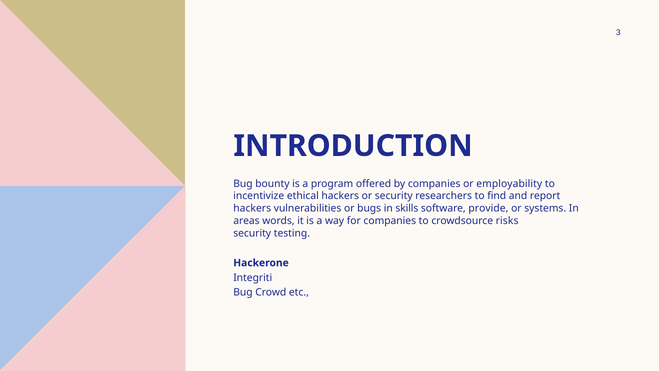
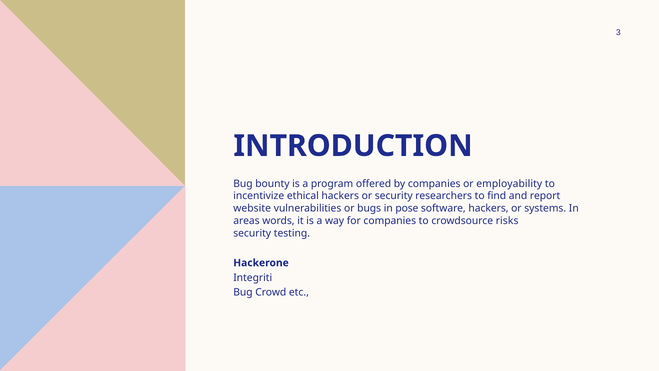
hackers: hackers -> website (252, 208)
skills: skills -> pose (407, 208)
software provide: provide -> hackers (488, 208)
